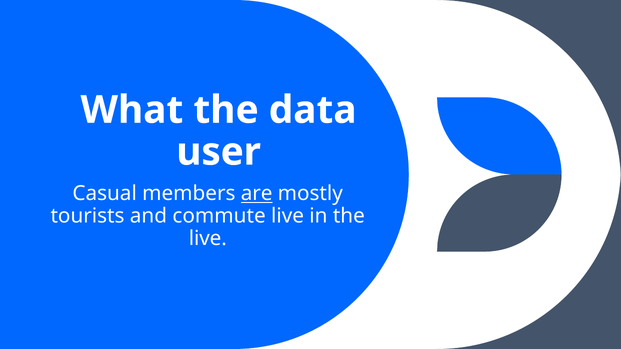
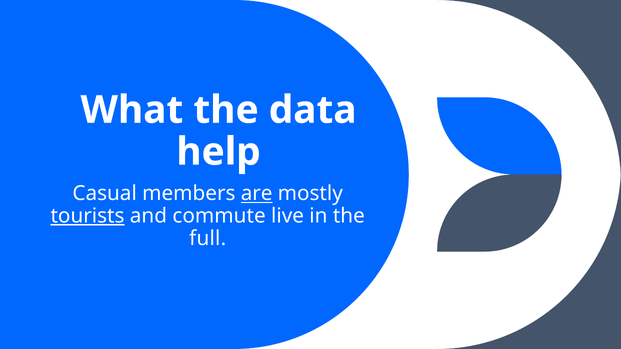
user: user -> help (219, 152)
tourists underline: none -> present (88, 216)
live: live -> full (208, 238)
